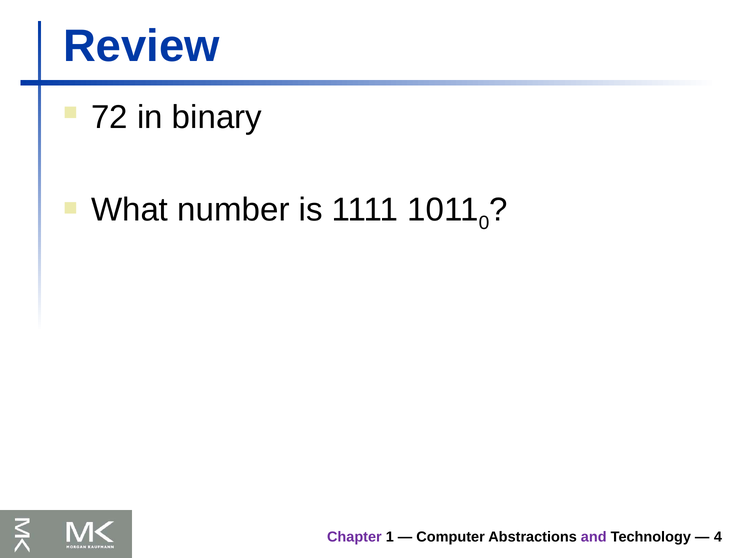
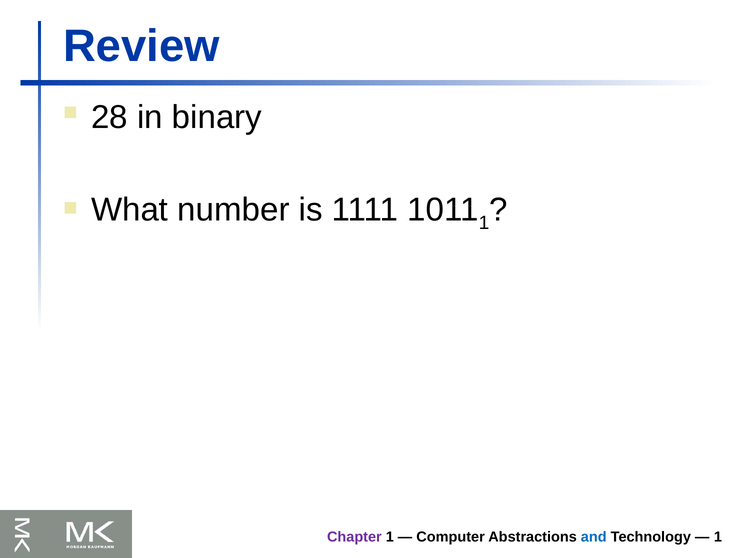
72: 72 -> 28 (109, 117)
0: 0 -> 1 (484, 223)
and colour: purple -> blue (594, 537)
4: 4 -> 1 (718, 537)
